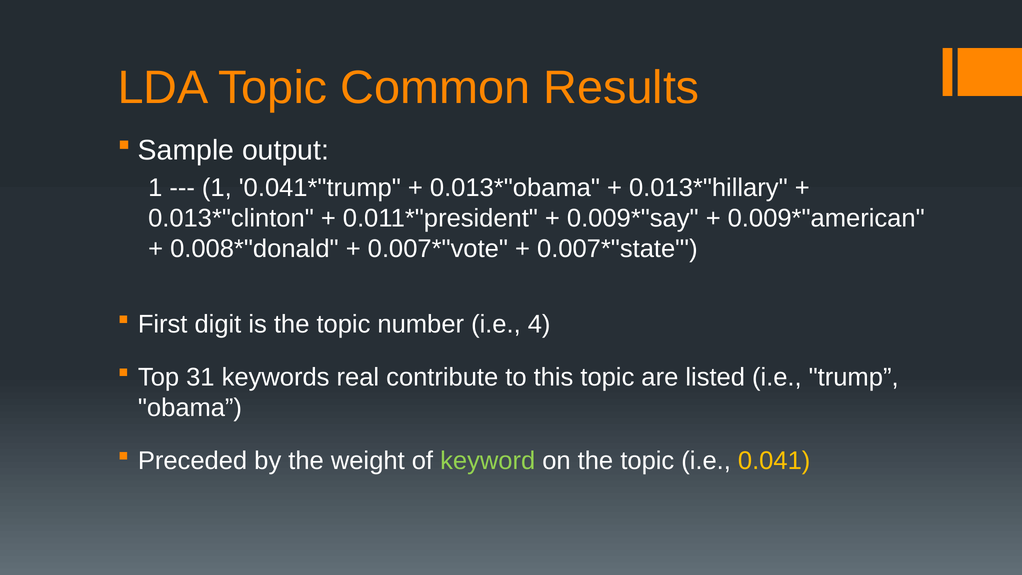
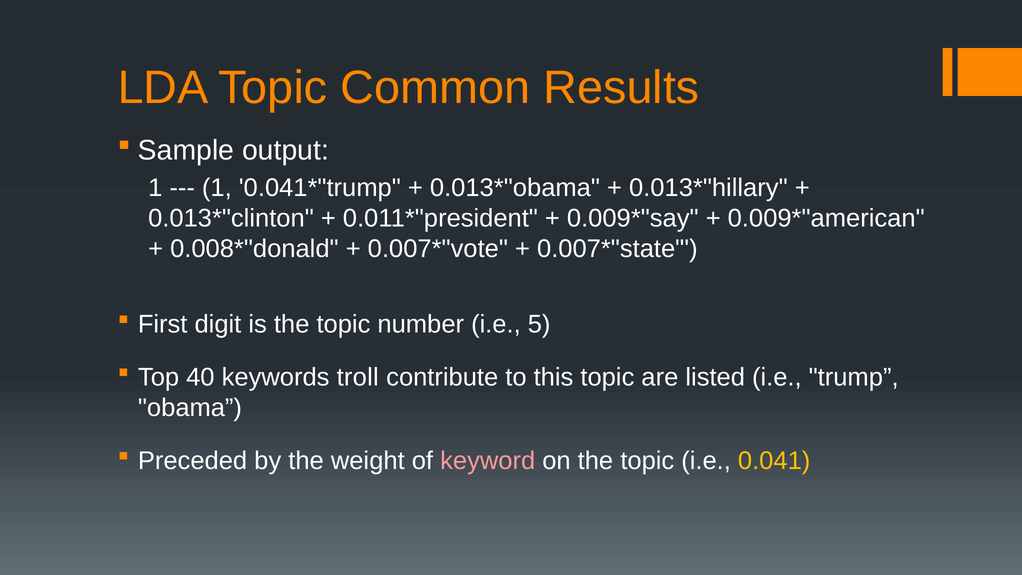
4: 4 -> 5 (539, 324)
31: 31 -> 40 (200, 377)
real: real -> troll (358, 377)
keyword colour: light green -> pink (488, 461)
